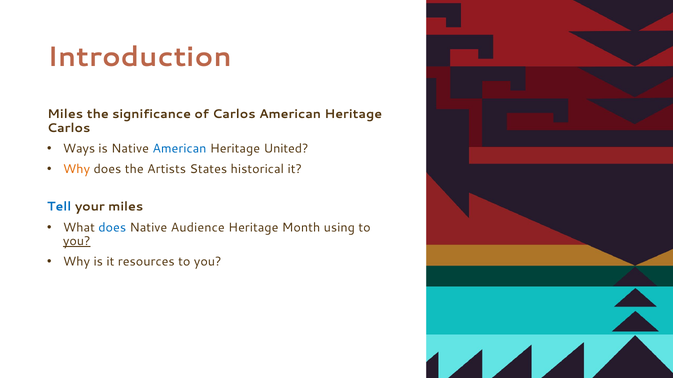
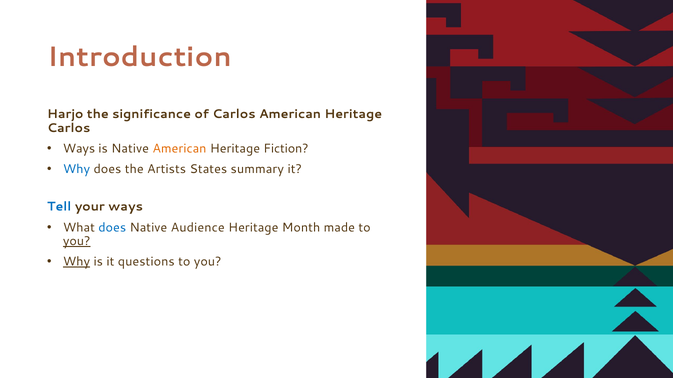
Miles: Miles -> Harjo (65, 114)
American colour: blue -> orange (179, 149)
United: United -> Fiction (286, 149)
Why colour: orange -> blue (76, 169)
historical: historical -> summary (257, 169)
your miles: miles -> ways (126, 207)
using: using -> made (339, 228)
Why underline: none -> present (76, 262)
resources: resources -> questions (146, 262)
